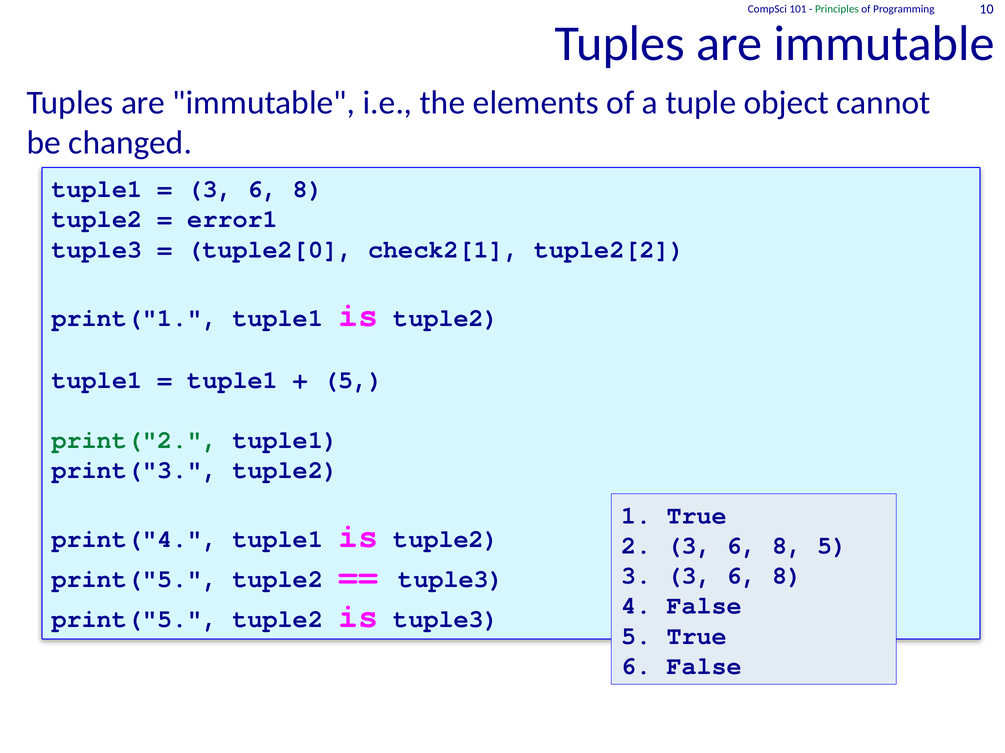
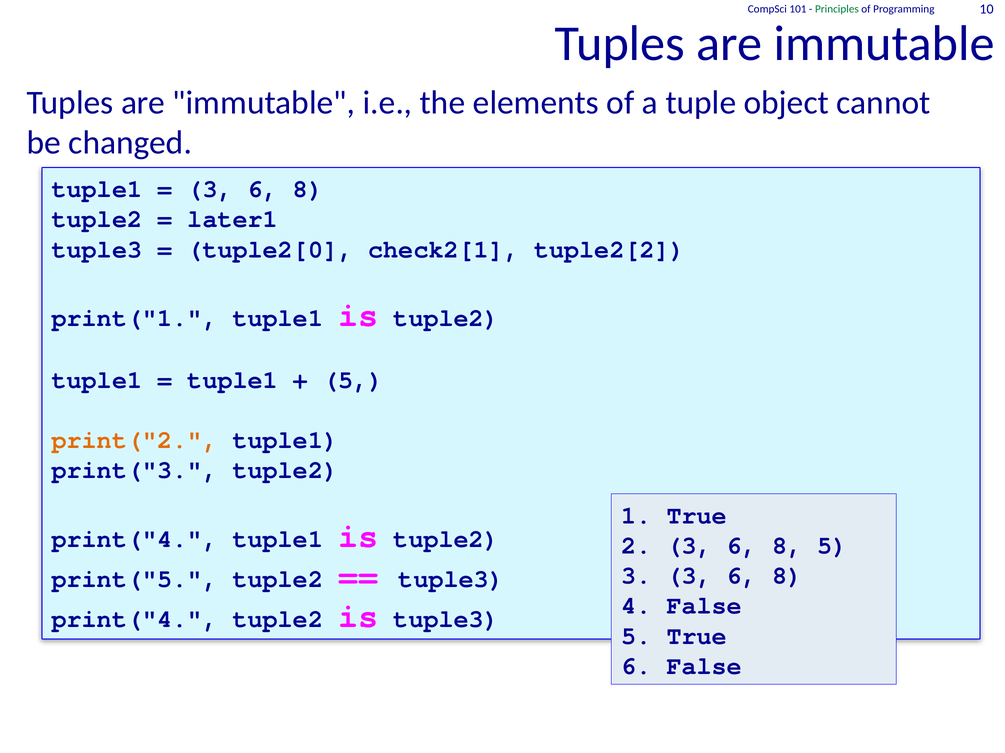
error1: error1 -> later1 (233, 219)
print("2 colour: green -> orange (135, 440)
print("5: print("5 -> print("4 (135, 620)
